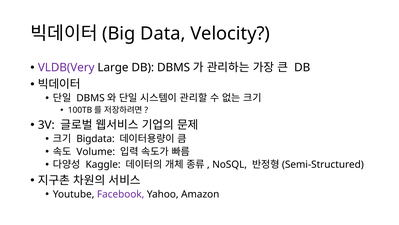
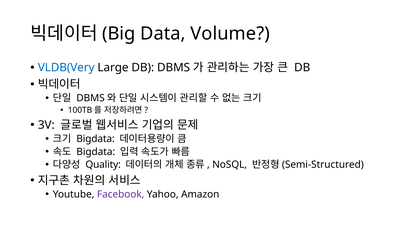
Velocity: Velocity -> Volume (230, 34)
VLDB(Very colour: purple -> blue (66, 67)
Volume: Volume -> Bigdata (96, 151)
Kaggle: Kaggle -> Quality (103, 164)
